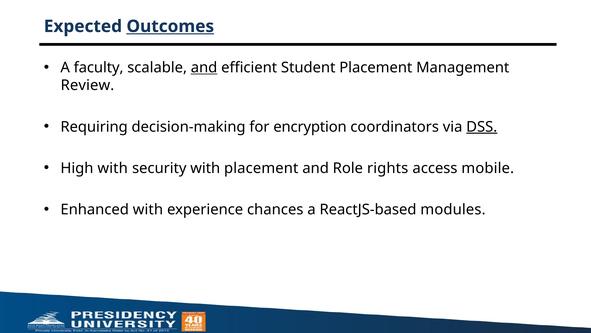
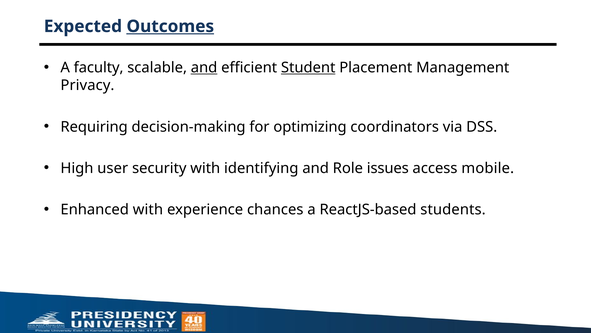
Student underline: none -> present (308, 68)
Review: Review -> Privacy (87, 85)
encryption: encryption -> optimizing (310, 127)
DSS underline: present -> none (482, 127)
High with: with -> user (113, 168)
with placement: placement -> identifying (261, 168)
rights: rights -> issues (388, 168)
modules: modules -> students (453, 209)
